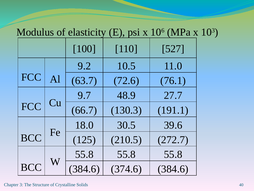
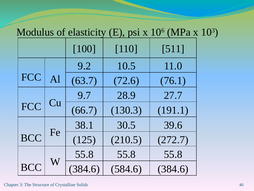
527: 527 -> 511 (173, 49)
48.9: 48.9 -> 28.9 (126, 95)
18.0: 18.0 -> 38.1 (84, 125)
374.6: 374.6 -> 584.6 (126, 169)
